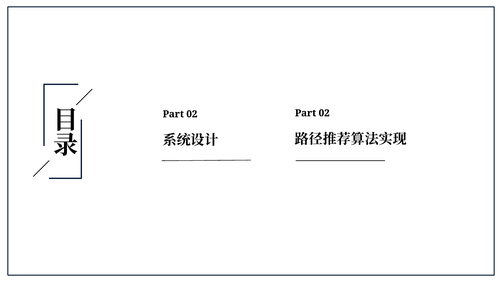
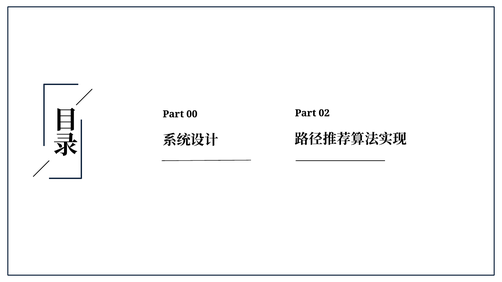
02: 02 -> 00 (192, 114)
